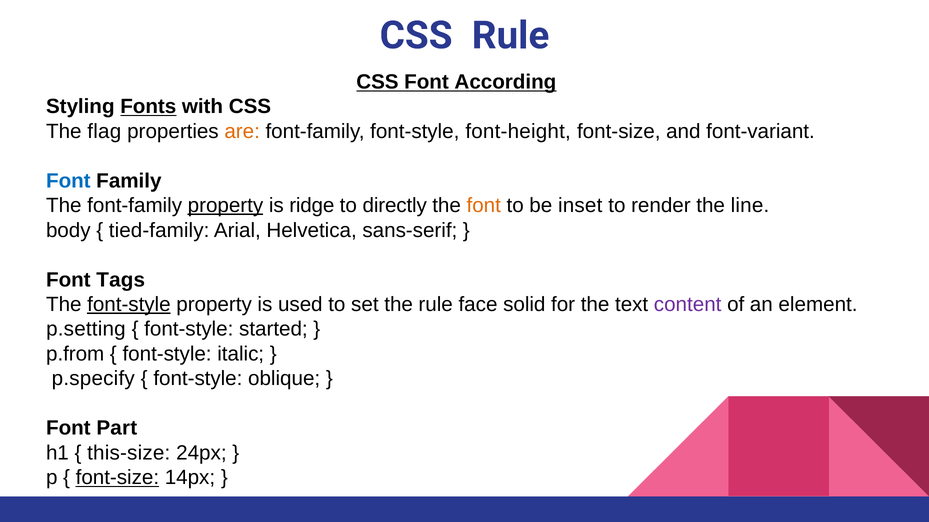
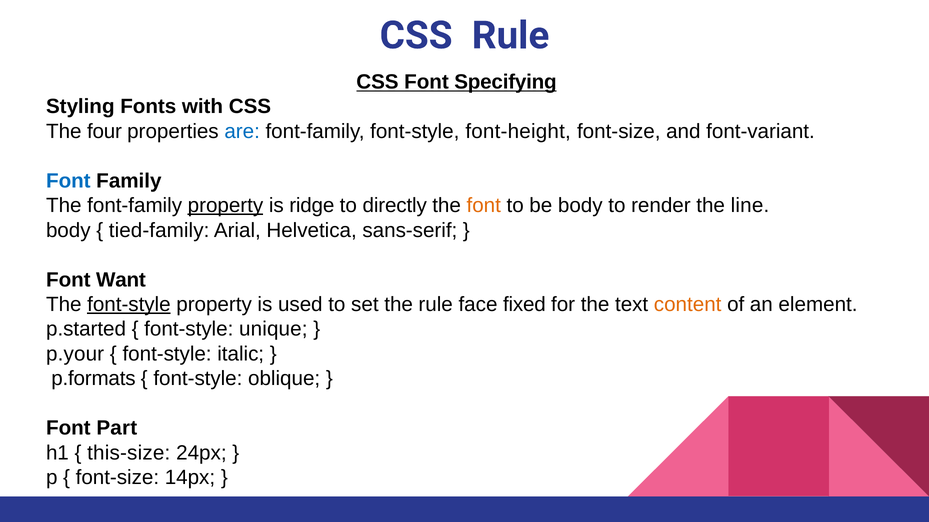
According: According -> Specifying (505, 82)
Fonts underline: present -> none (148, 107)
flag: flag -> four (105, 131)
are colour: orange -> blue (242, 131)
be inset: inset -> body (580, 206)
Tags: Tags -> Want (121, 280)
solid: solid -> fixed (524, 305)
content colour: purple -> orange (688, 305)
p.setting: p.setting -> p.started (86, 330)
started: started -> unique (273, 330)
p.from: p.from -> p.your (75, 354)
p.specify: p.specify -> p.formats (93, 379)
font-size underline: present -> none (117, 478)
